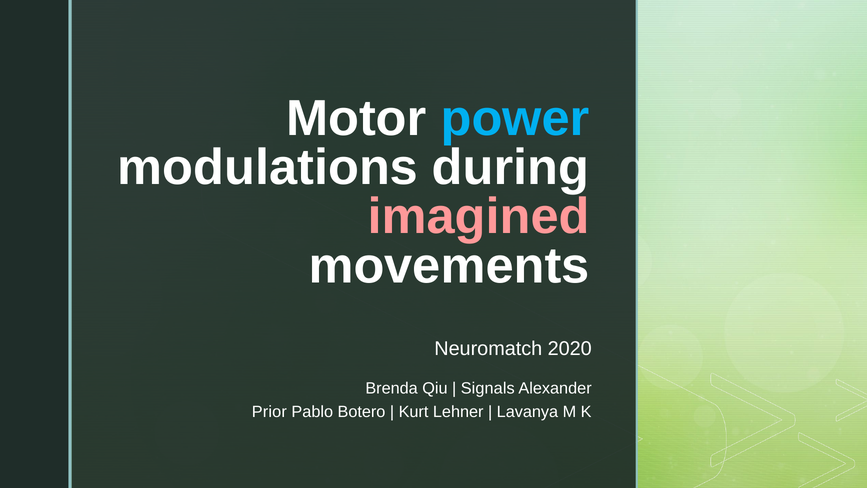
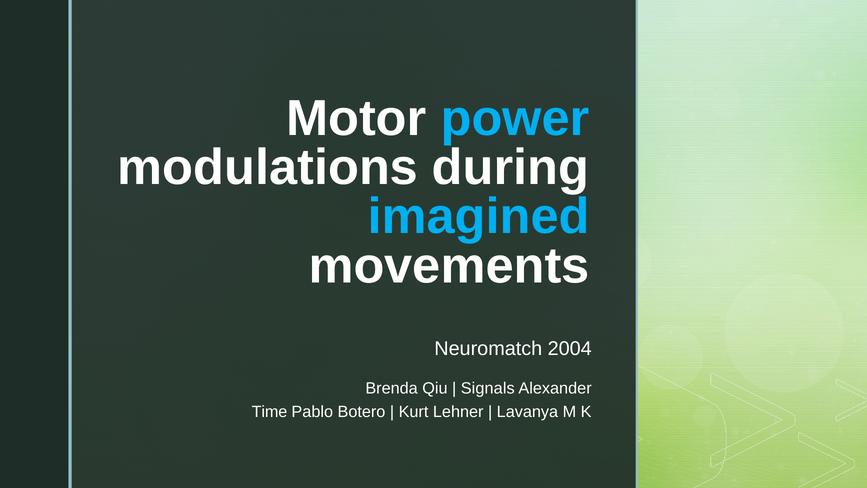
imagined colour: pink -> light blue (479, 217)
2020: 2020 -> 2004 (570, 349)
Prior: Prior -> Time (270, 412)
